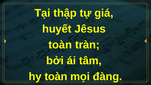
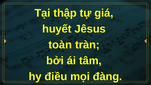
hy toàn: toàn -> điều (56, 76)
